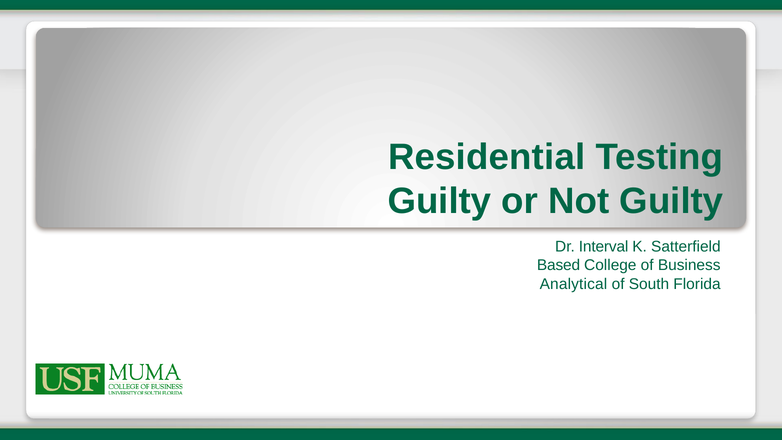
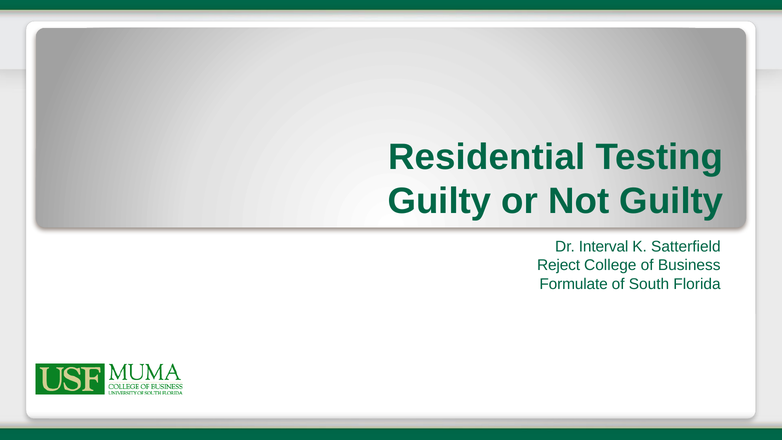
Based: Based -> Reject (559, 265)
Analytical: Analytical -> Formulate (574, 284)
